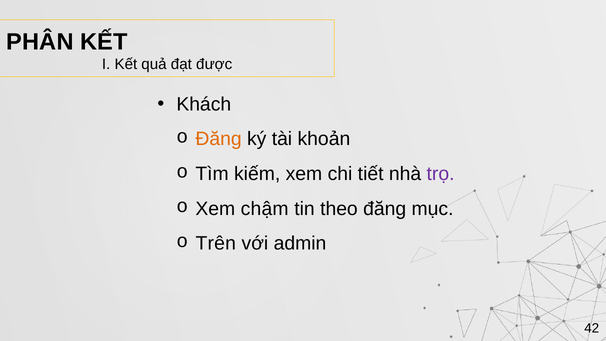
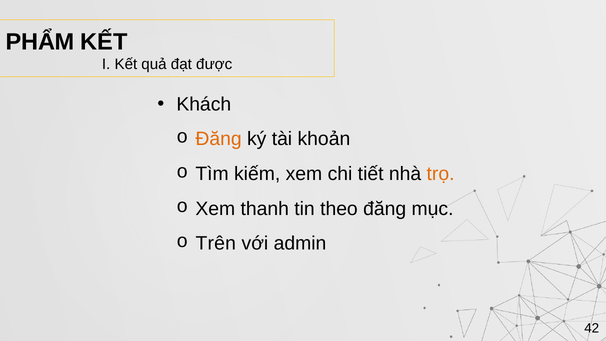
PHÂN: PHÂN -> PHẨM (40, 42)
trọ colour: purple -> orange (441, 174)
chậm: chậm -> thanh (265, 209)
